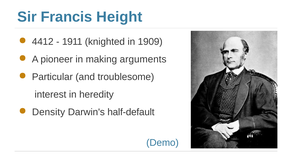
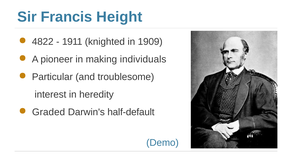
4412: 4412 -> 4822 (43, 42)
arguments: arguments -> individuals (143, 59)
Density: Density -> Graded (49, 112)
